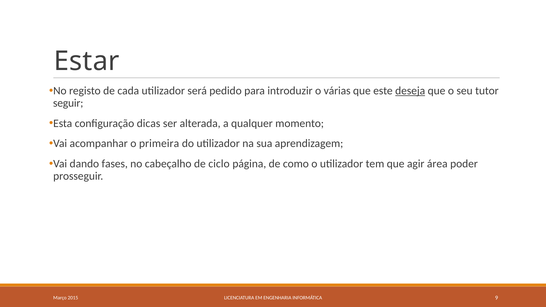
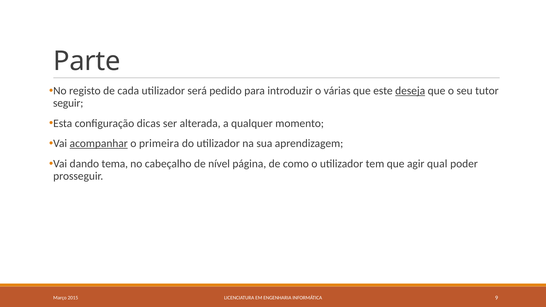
Estar: Estar -> Parte (87, 61)
acompanhar underline: none -> present (99, 144)
fases: fases -> tema (115, 164)
ciclo: ciclo -> nível (219, 164)
área: área -> qual (437, 164)
